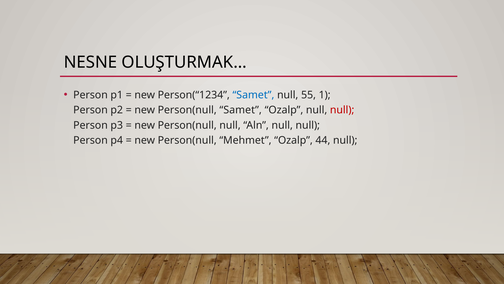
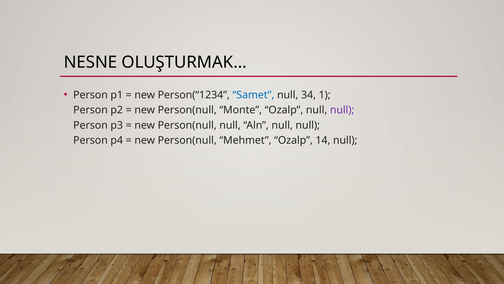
55: 55 -> 34 (309, 95)
Person(null Samet: Samet -> Monte (241, 110)
null colour: red -> purple (342, 110)
44: 44 -> 14 (323, 140)
